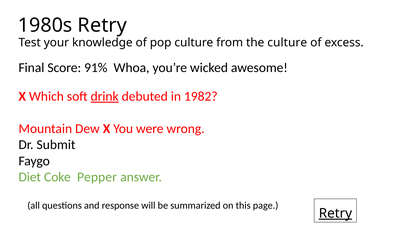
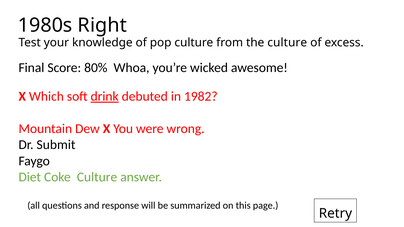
1980s Retry: Retry -> Right (102, 25)
91%: 91% -> 80% (96, 68)
Coke Pepper: Pepper -> Culture (97, 177)
Retry underline: present -> none (335, 214)
